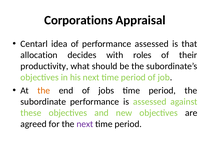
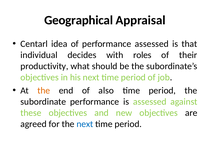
Corporations: Corporations -> Geographical (79, 20)
allocation: allocation -> individual (39, 55)
jobs: jobs -> also (106, 91)
next colour: purple -> blue (85, 124)
